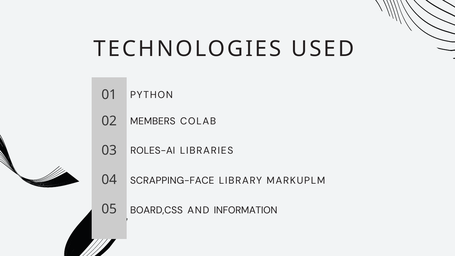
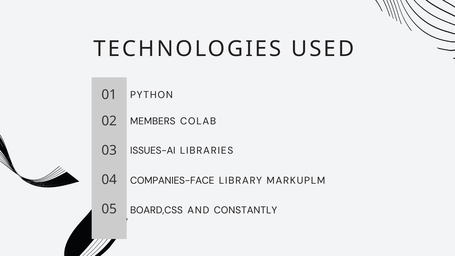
ROLES-AI: ROLES-AI -> ISSUES-AI (153, 150)
SCRAPPING-FACE: SCRAPPING-FACE -> COMPANIES-FACE (172, 180)
INFORMATION: INFORMATION -> CONSTANTLY (245, 210)
